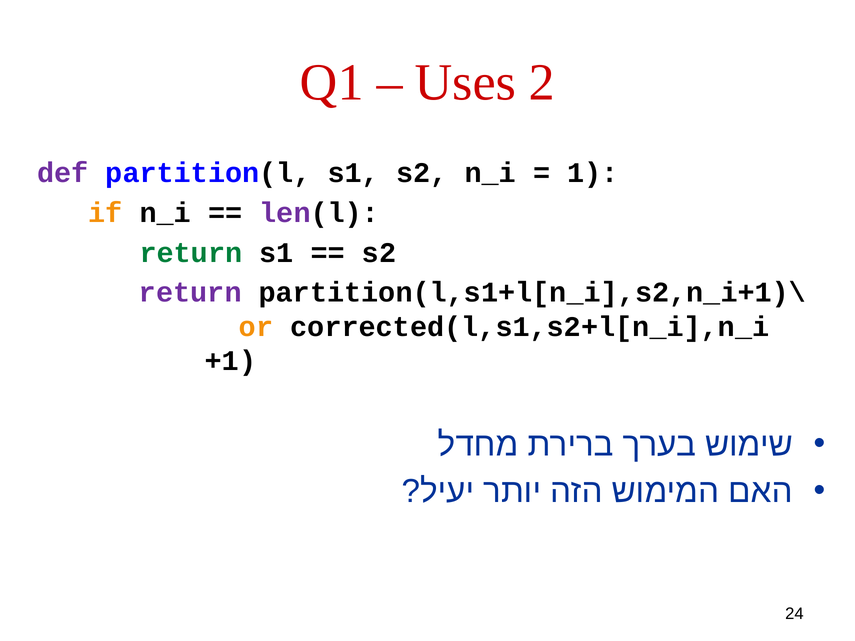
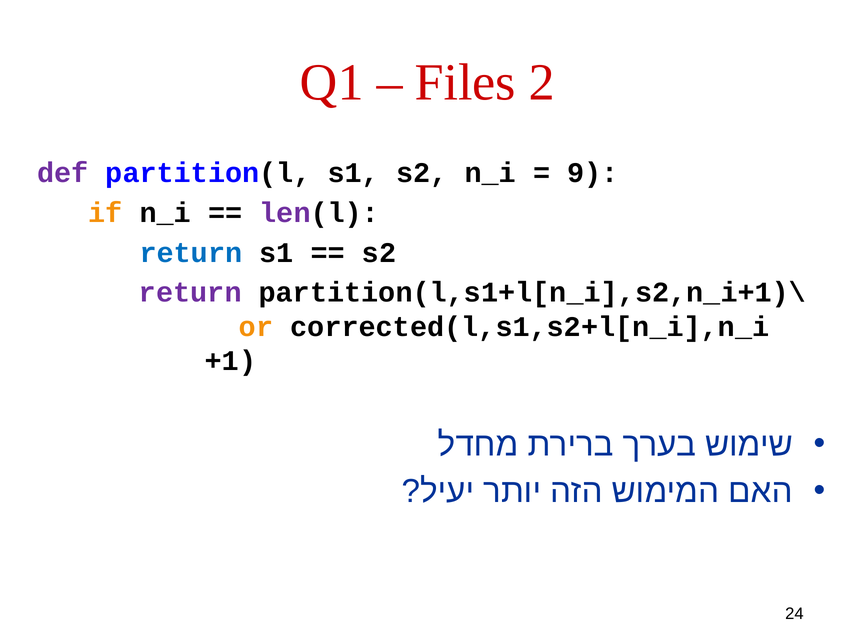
Uses: Uses -> Files (465, 83)
1: 1 -> 9 (593, 173)
return colour: green -> blue (191, 253)
